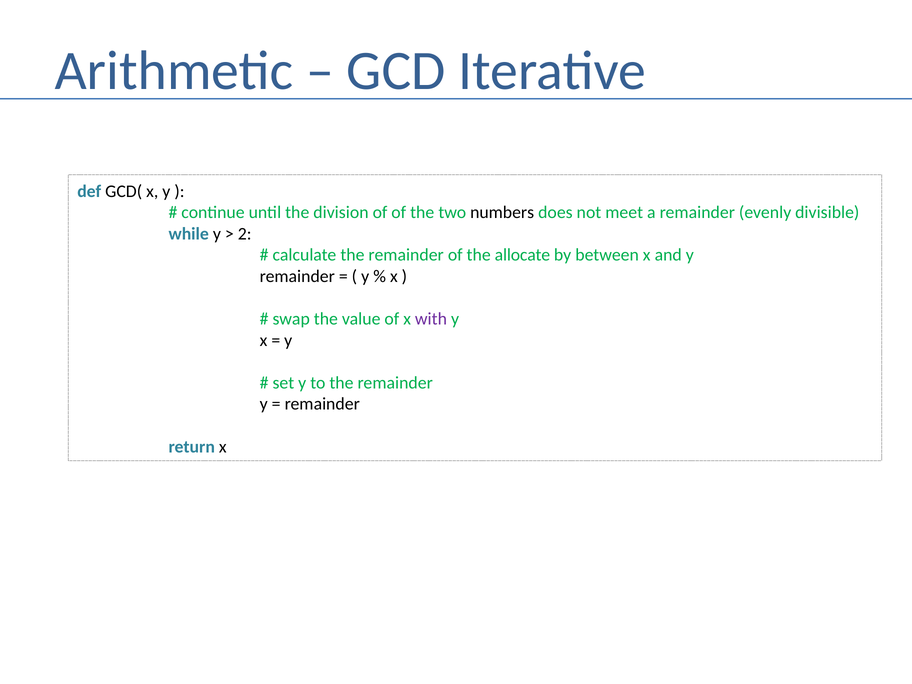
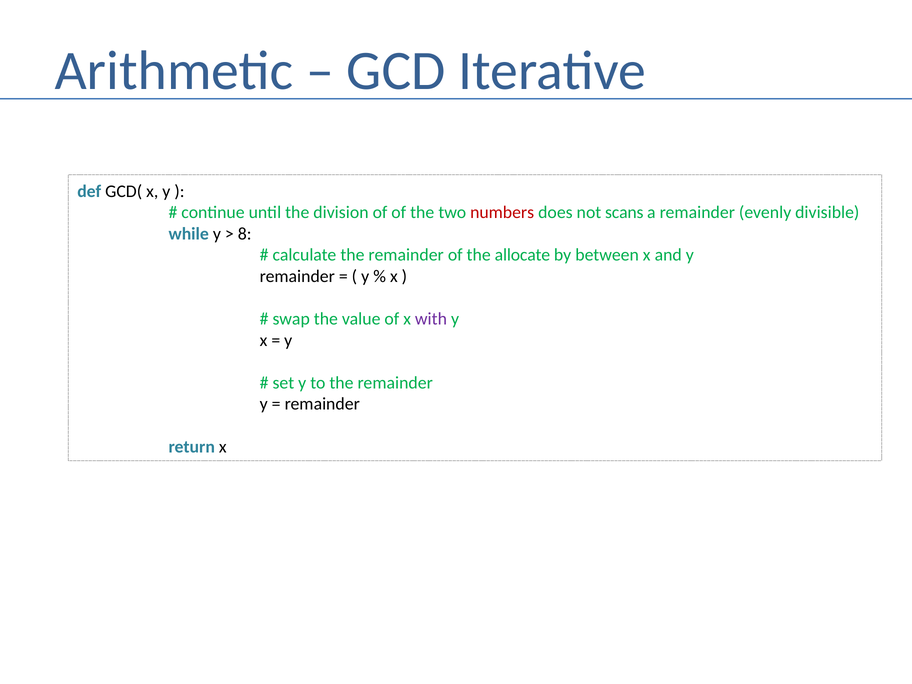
numbers colour: black -> red (502, 212)
meet: meet -> scans (624, 212)
2: 2 -> 8 (245, 234)
